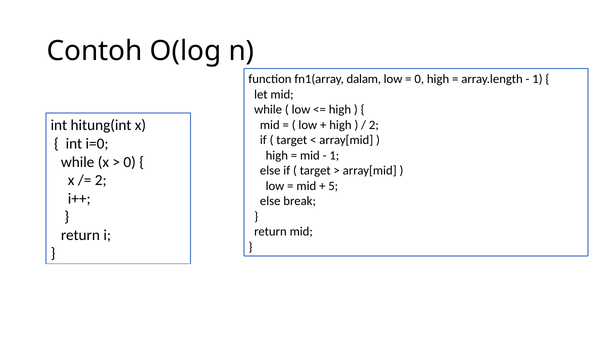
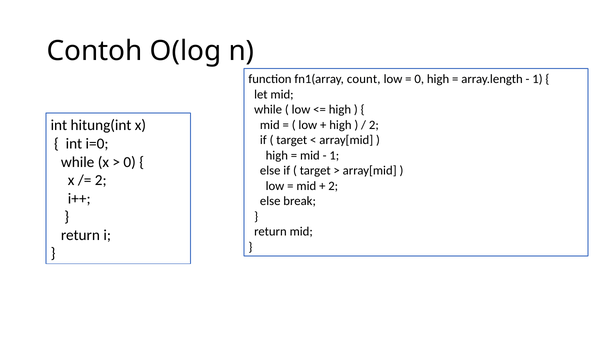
dalam: dalam -> count (364, 79)
5: 5 -> 2 (333, 186)
